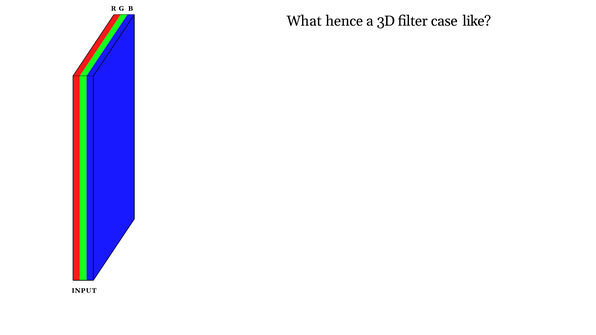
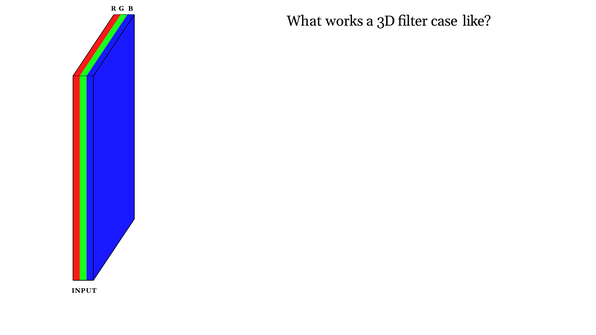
hence: hence -> works (344, 21)
